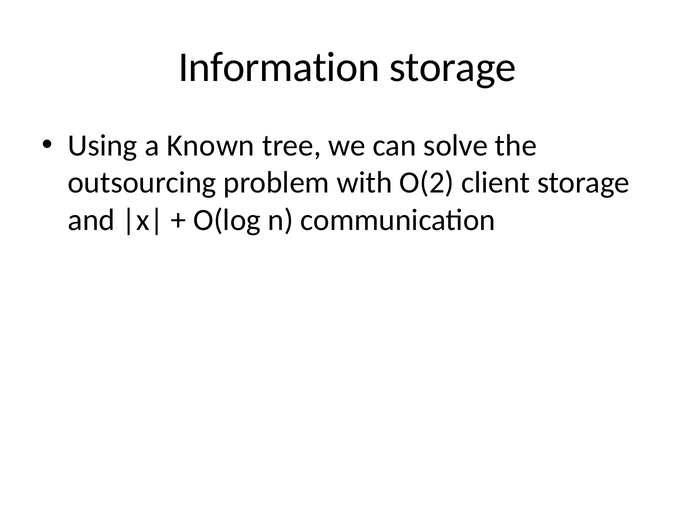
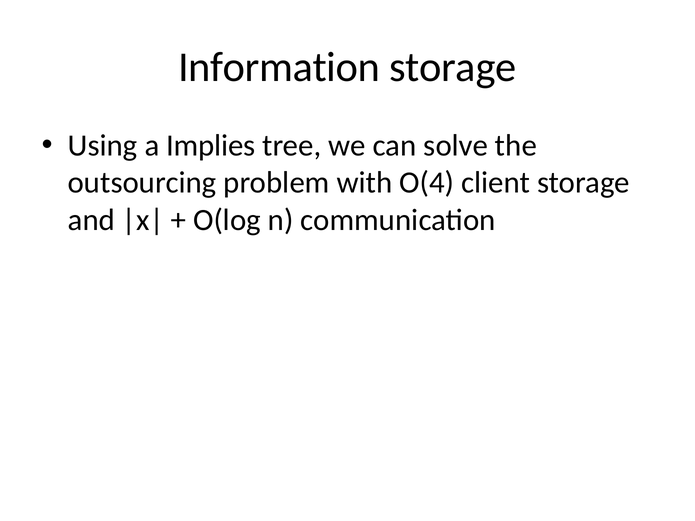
Known: Known -> Implies (211, 146)
O(2: O(2 -> O(4 (427, 183)
